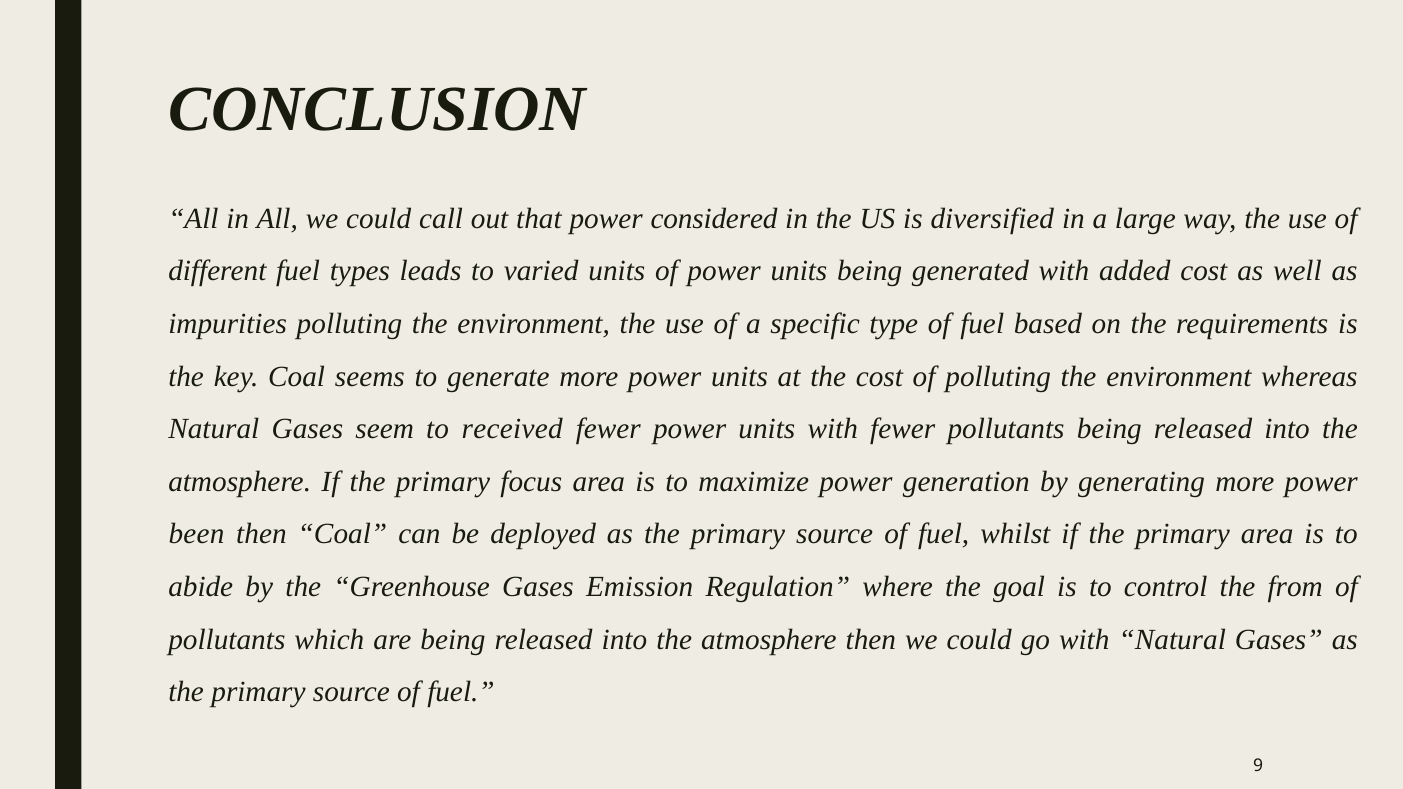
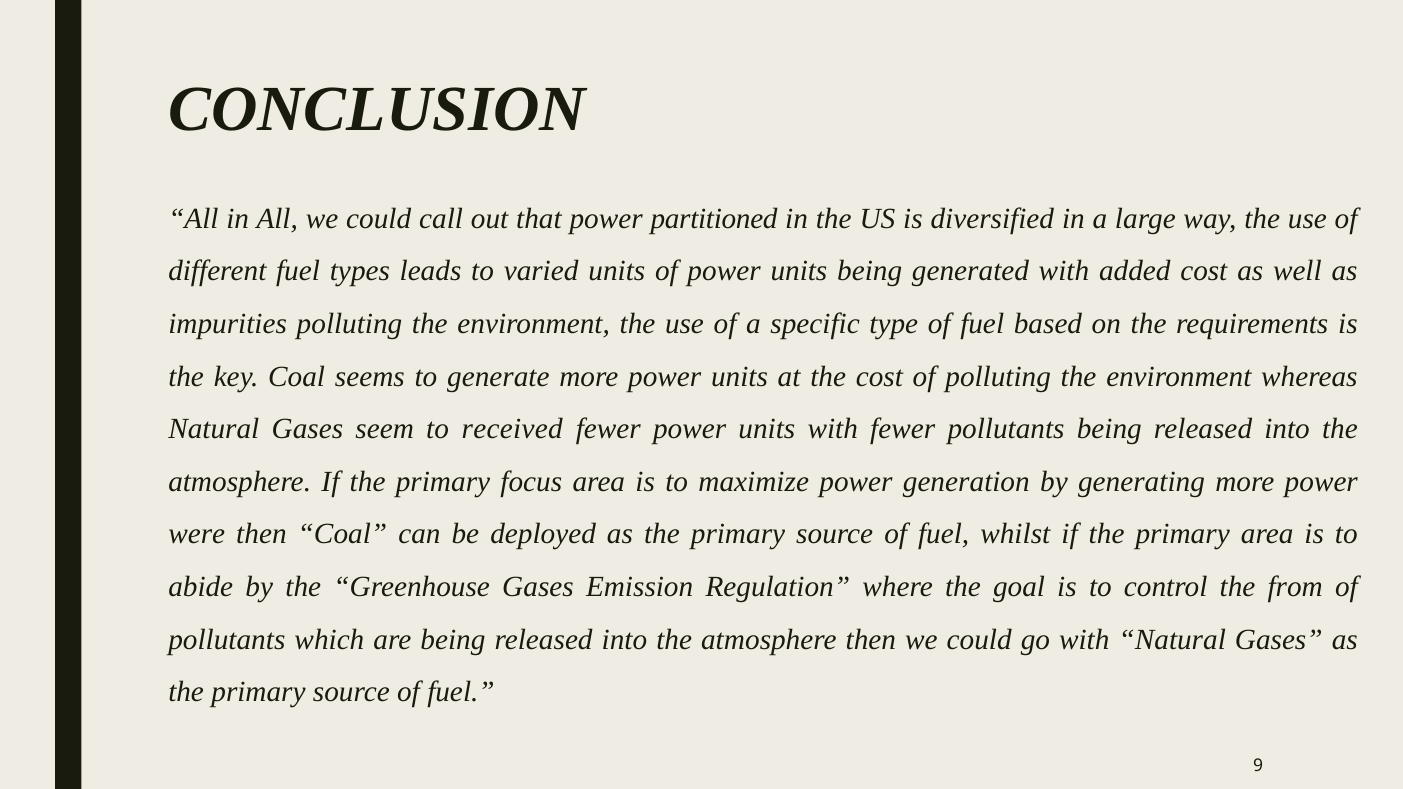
considered: considered -> partitioned (714, 219)
been: been -> were (197, 534)
